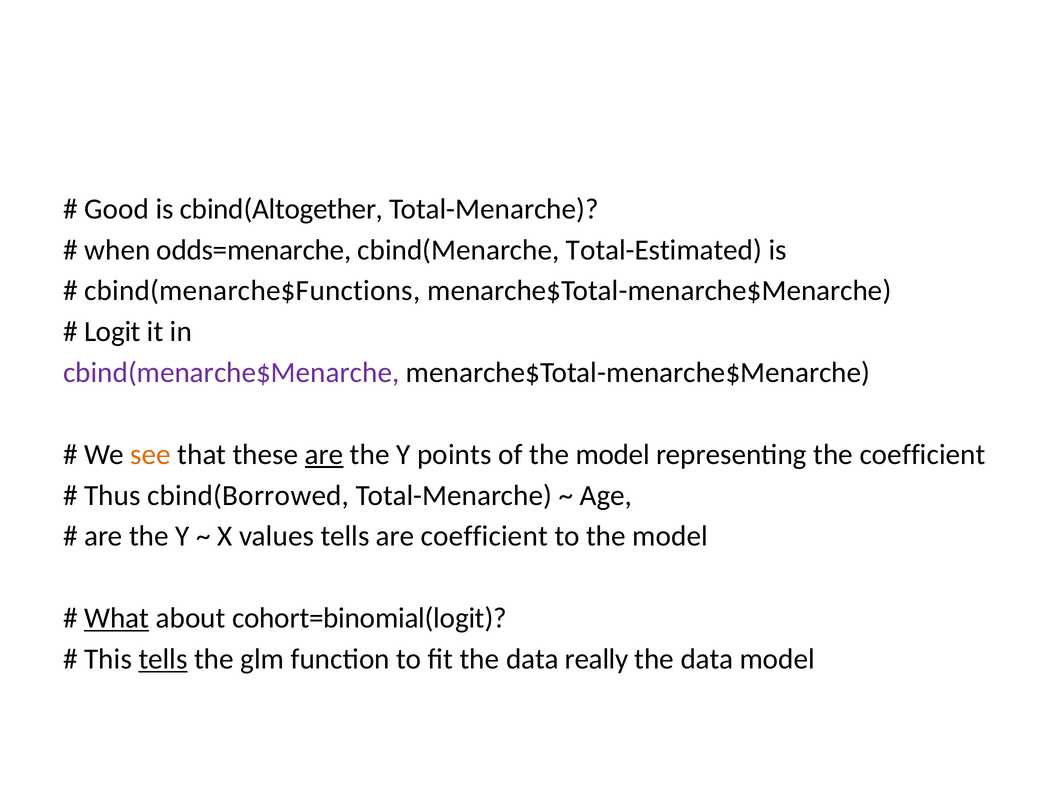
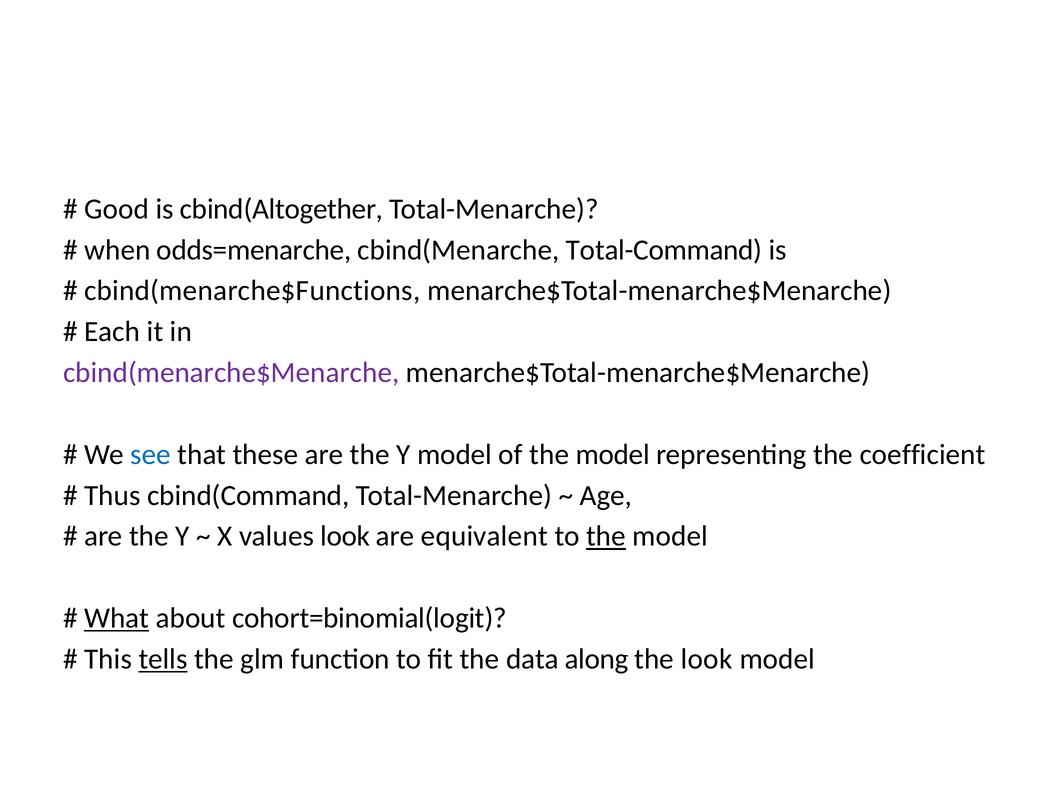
Total-Estimated: Total-Estimated -> Total-Command (664, 250)
Logit: Logit -> Each (112, 331)
see colour: orange -> blue (151, 454)
are underline: present -> none (324, 454)
Y points: points -> model (454, 454)
cbind(Borrowed: cbind(Borrowed -> cbind(Command (248, 495)
values tells: tells -> look (345, 536)
are coefficient: coefficient -> equivalent (484, 536)
the underline: none -> present (606, 536)
really: really -> along (597, 658)
data: data -> look (707, 658)
